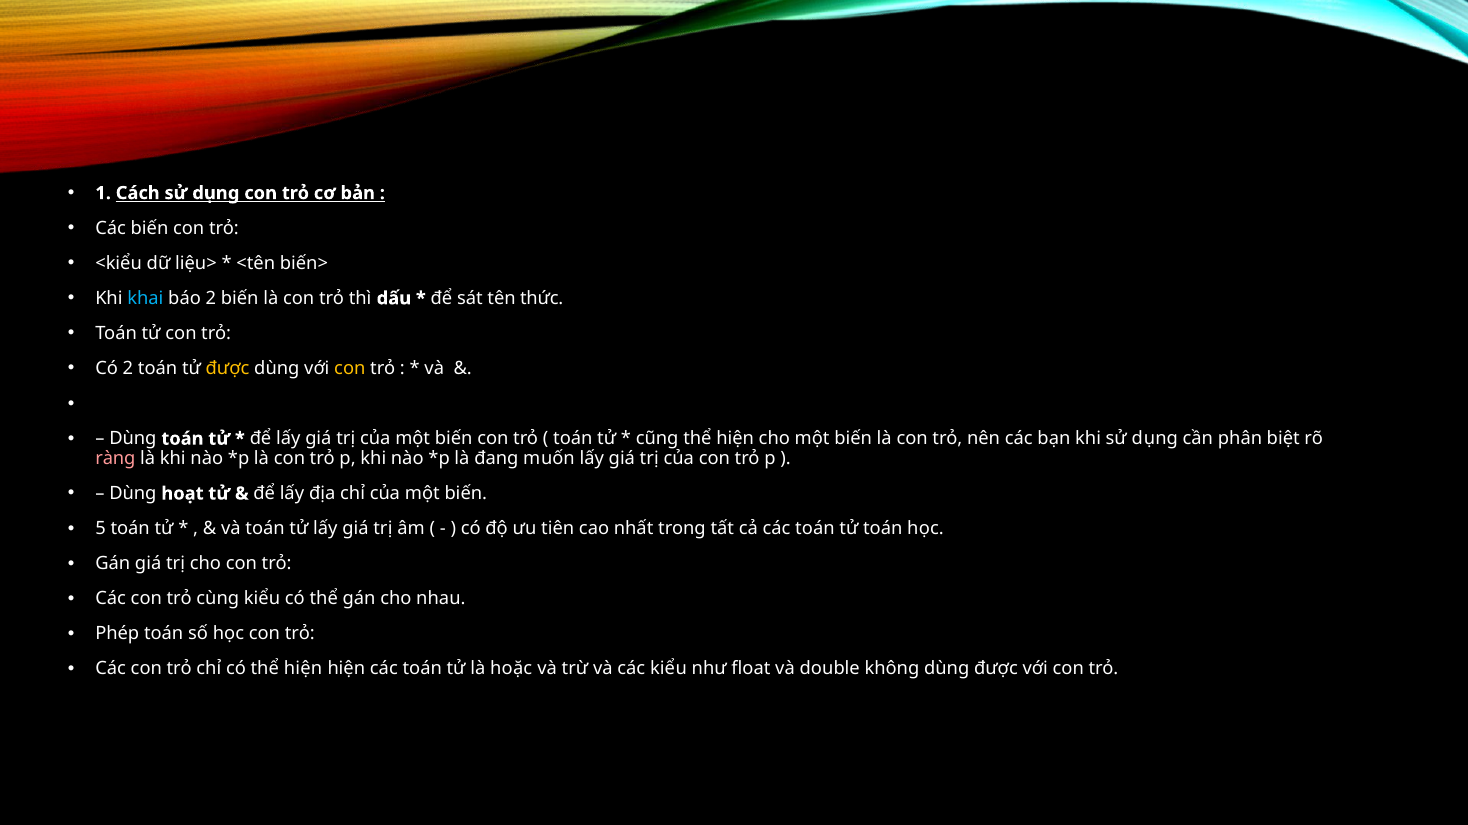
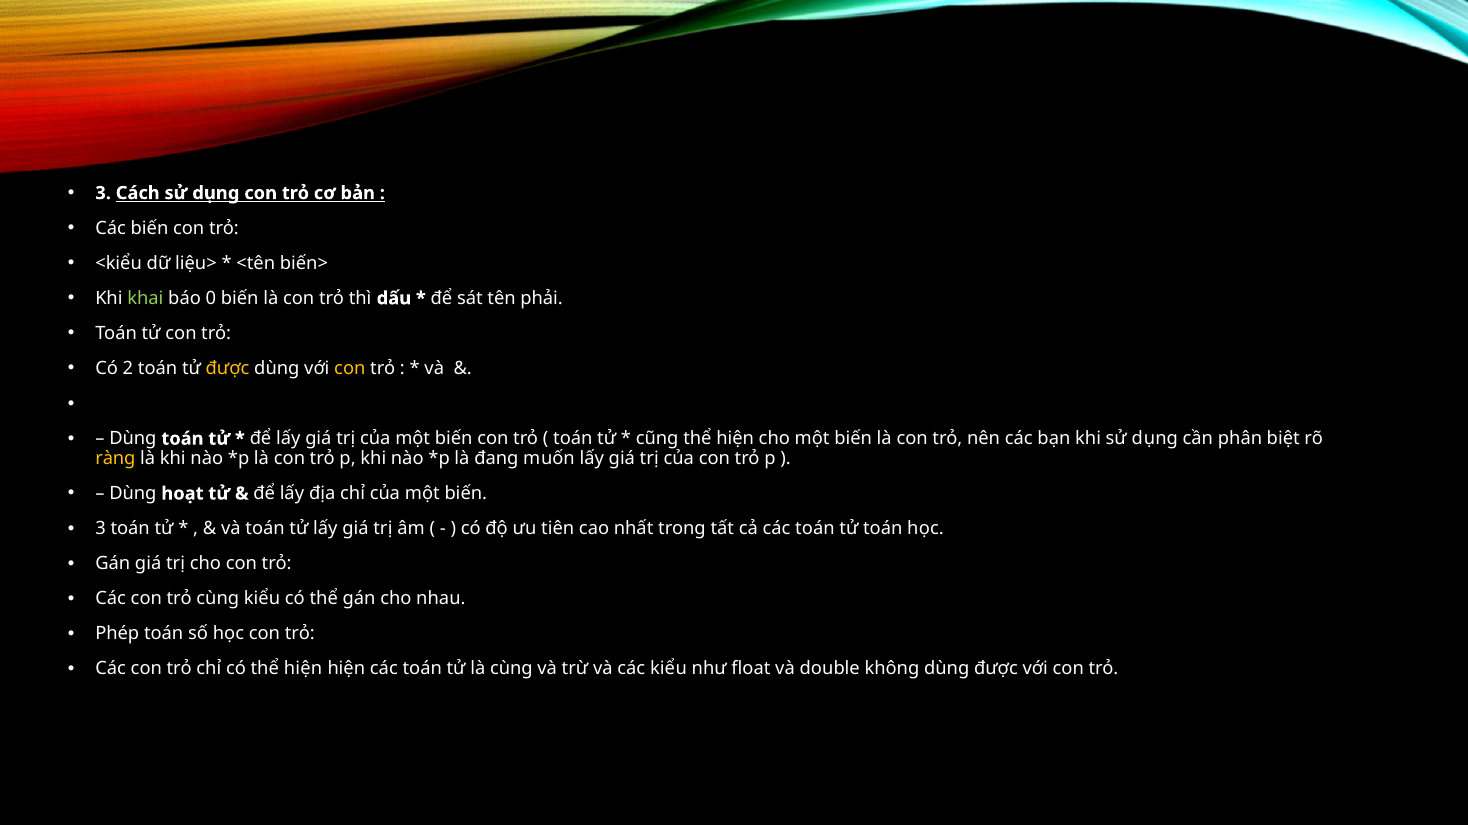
1: 1 -> 3 (103, 193)
khai colour: light blue -> light green (145, 299)
báo 2: 2 -> 0 (211, 299)
thức: thức -> phải (542, 299)
ràng colour: pink -> yellow (115, 459)
5: 5 -> 3 (101, 529)
là hoặc: hoặc -> cùng (511, 669)
